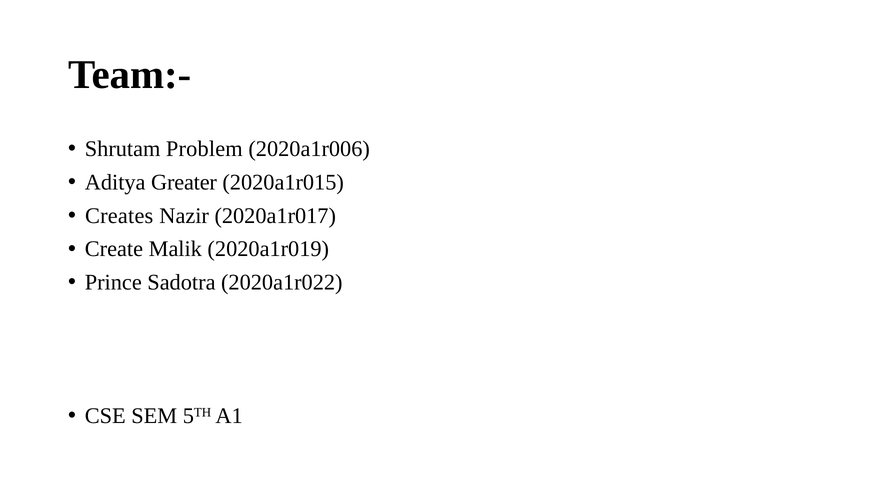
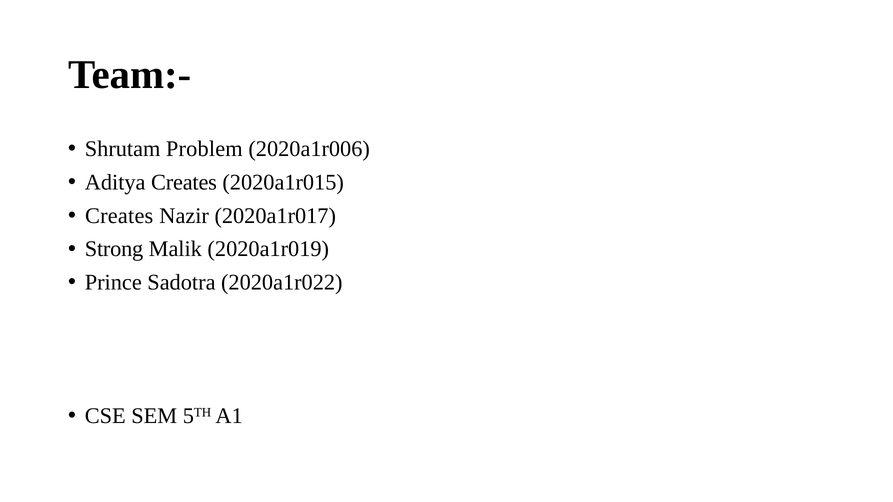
Aditya Greater: Greater -> Creates (184, 182)
Create: Create -> Strong (114, 249)
